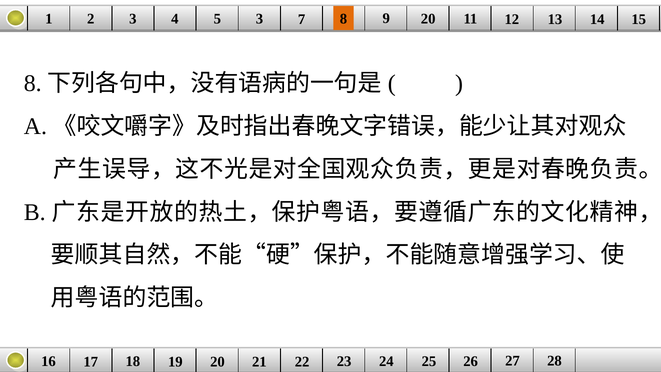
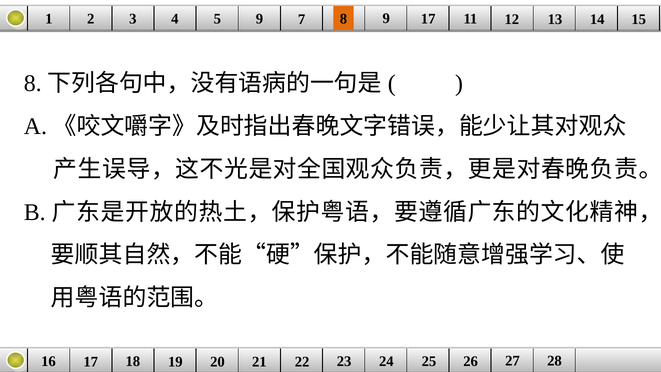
5 3: 3 -> 9 (259, 19)
9 20: 20 -> 17 (428, 19)
